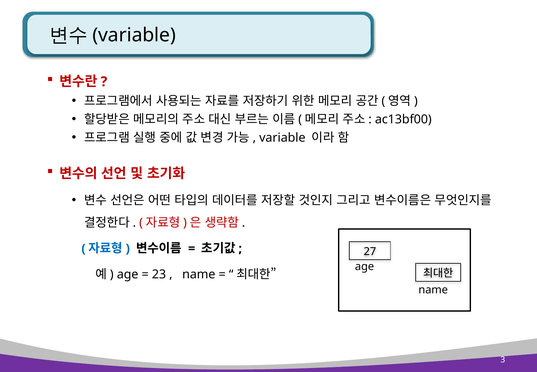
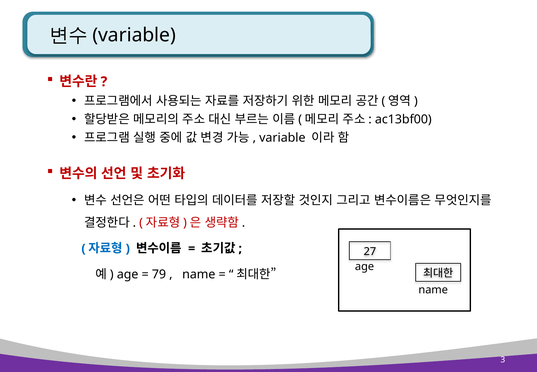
23: 23 -> 79 (159, 274)
